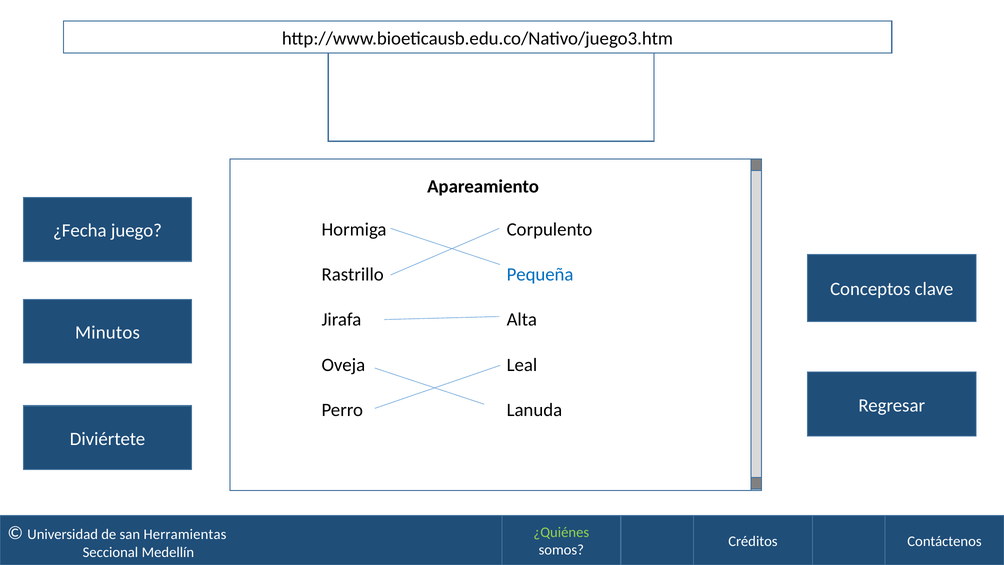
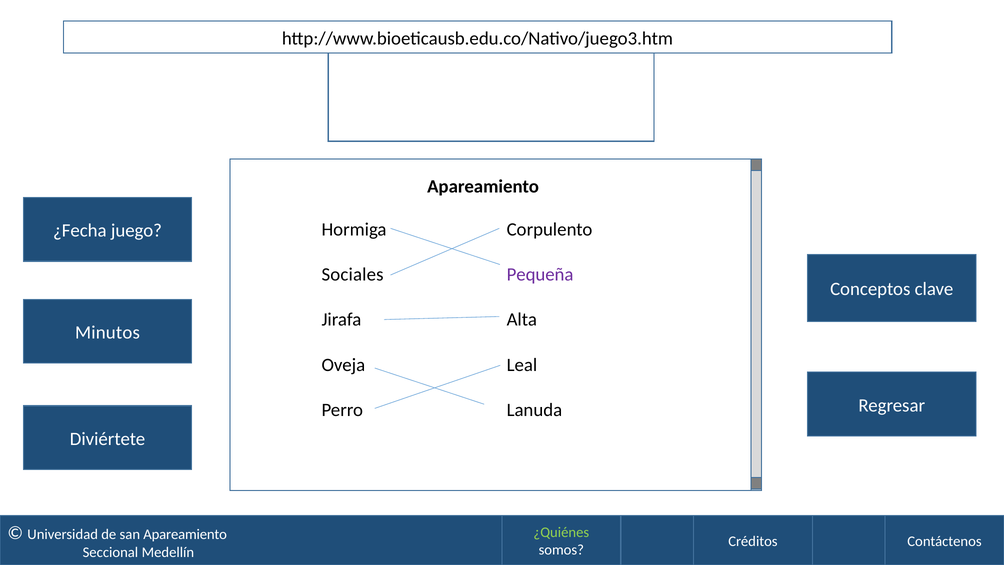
Rastrillo: Rastrillo -> Sociales (353, 274)
Pequeña colour: blue -> purple (540, 274)
san Herramientas: Herramientas -> Apareamiento (185, 534)
